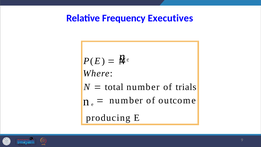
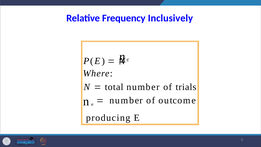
Executives: Executives -> Inclusively (170, 18)
